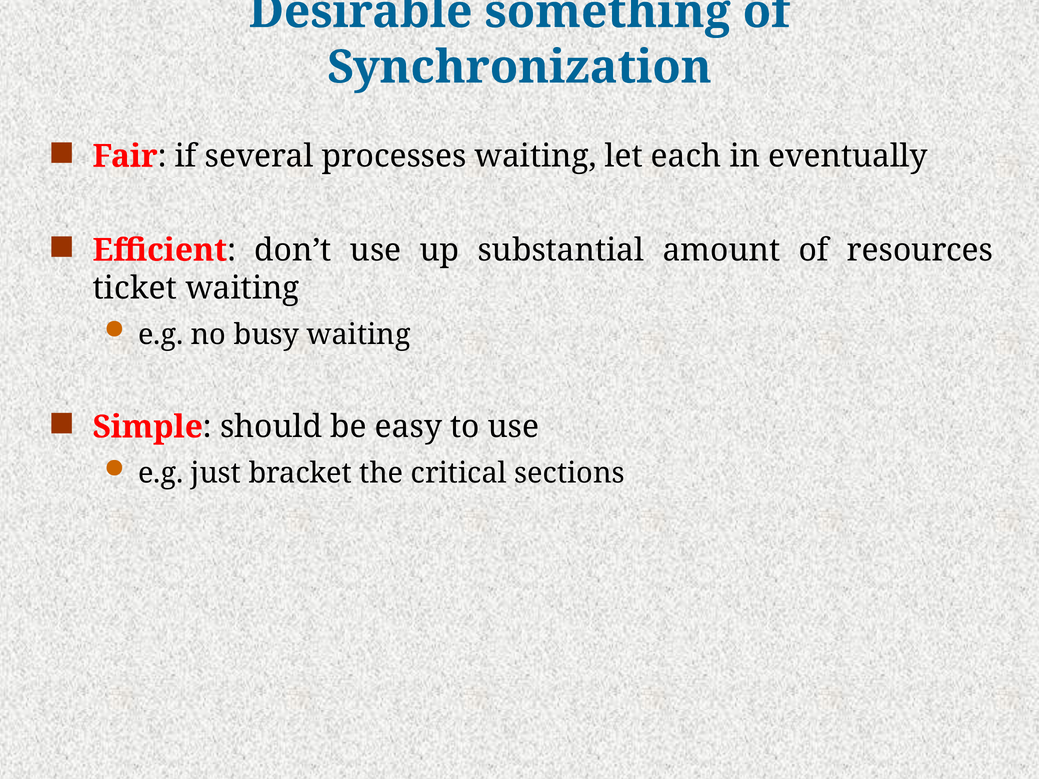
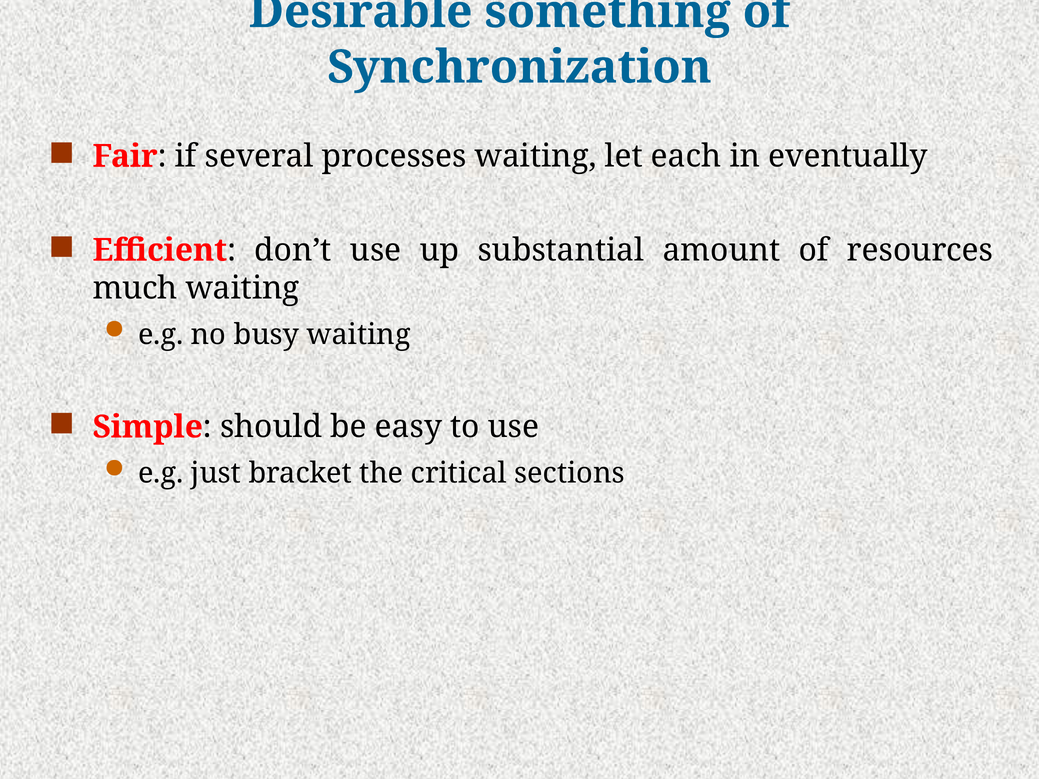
ticket: ticket -> much (135, 288)
